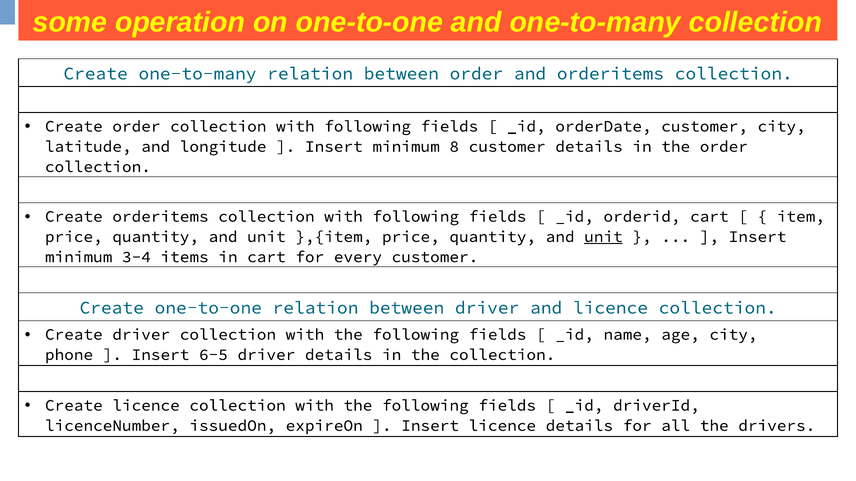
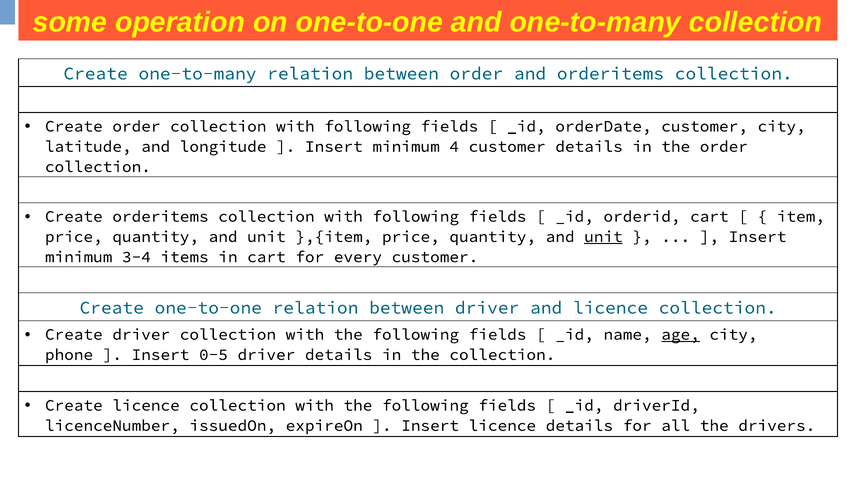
8: 8 -> 4 (454, 147)
age underline: none -> present (681, 335)
6-5: 6-5 -> 0-5 (213, 355)
